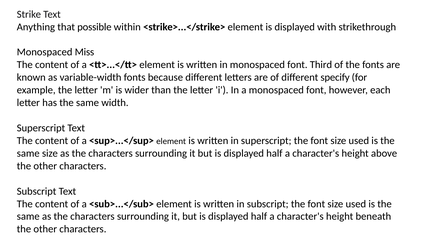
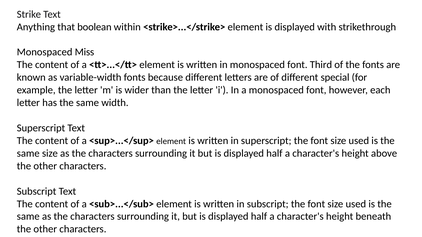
possible: possible -> boolean (94, 27)
specify: specify -> special (335, 78)
